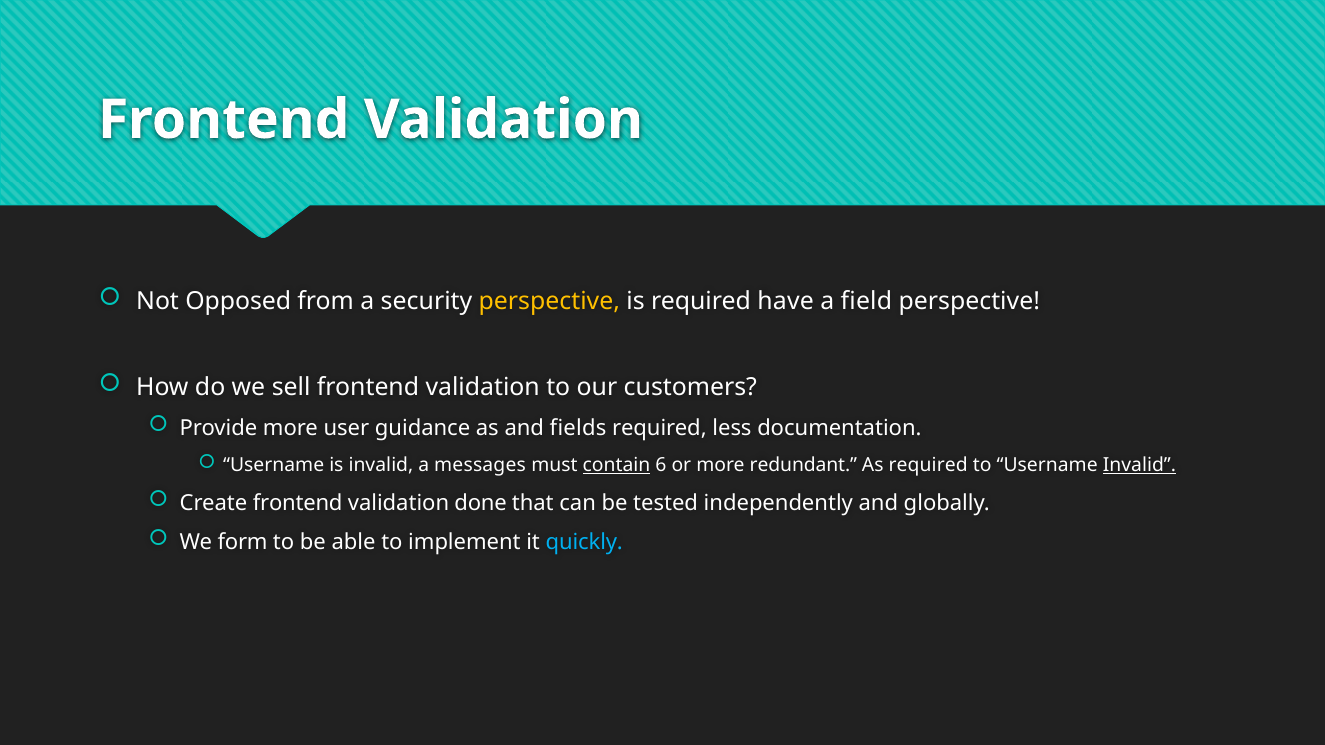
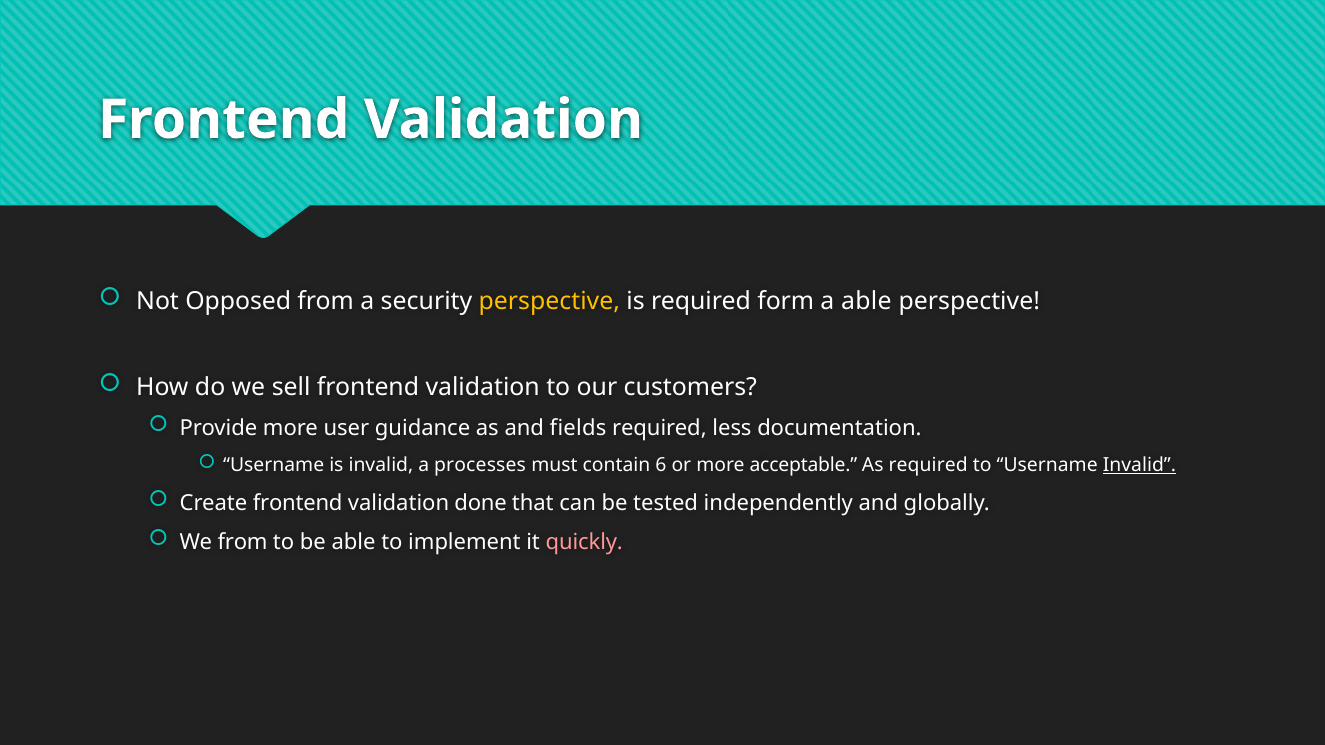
have: have -> form (786, 302)
a field: field -> able (866, 302)
messages: messages -> processes (480, 465)
contain underline: present -> none (617, 465)
redundant: redundant -> acceptable (803, 465)
We form: form -> from (243, 542)
quickly colour: light blue -> pink (584, 542)
